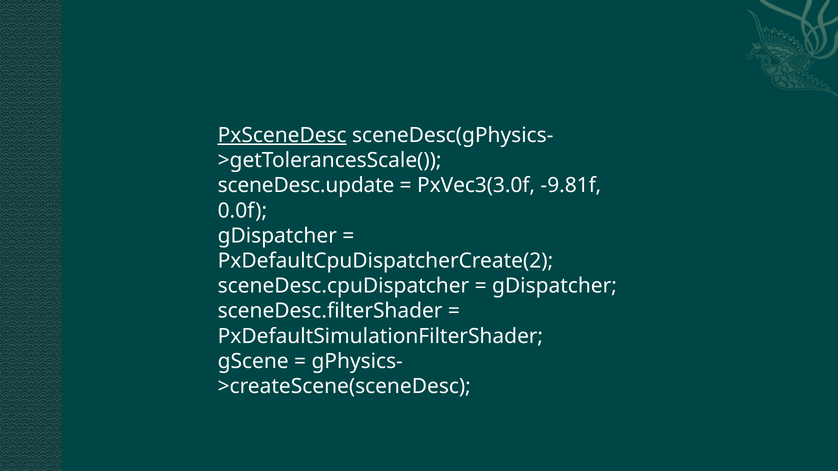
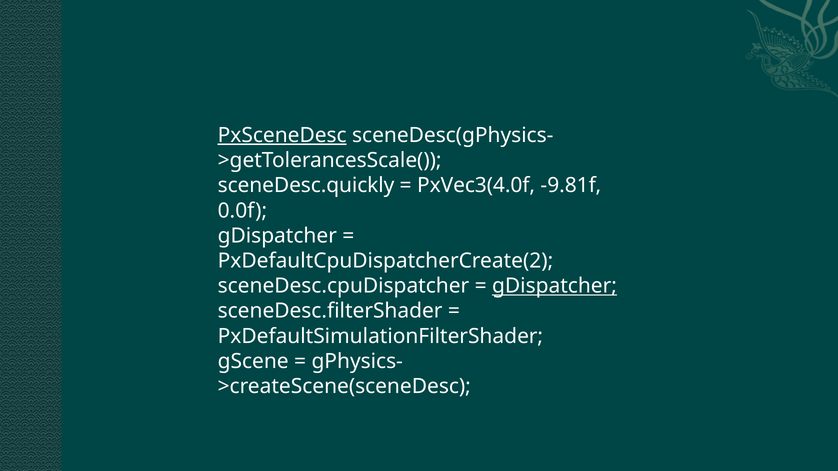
sceneDesc.update: sceneDesc.update -> sceneDesc.quickly (306, 186)
PxVec3(3.0f: PxVec3(3.0f -> PxVec3(4.0f (476, 186)
gDispatcher underline: none -> present (554, 286)
